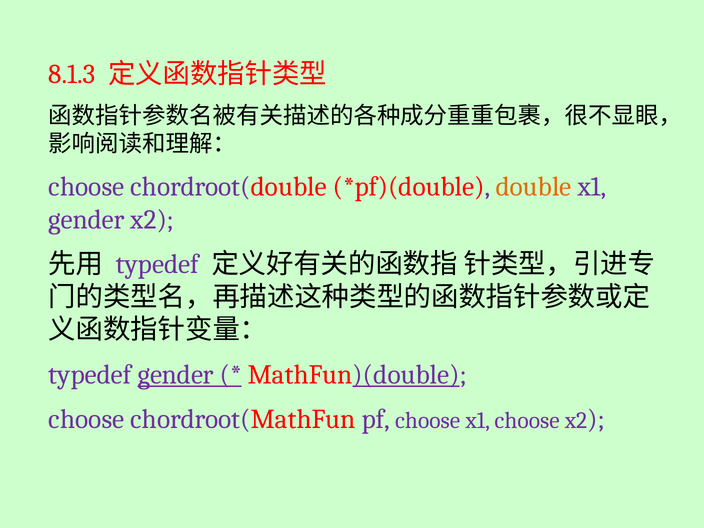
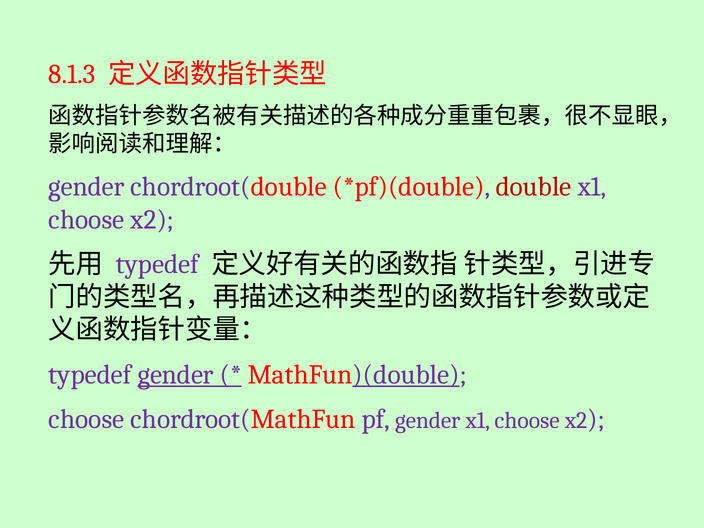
choose: choose -> gender (87, 187)
double colour: orange -> red (534, 187)
gender: gender -> choose (86, 220)
pf choose: choose -> gender (428, 420)
